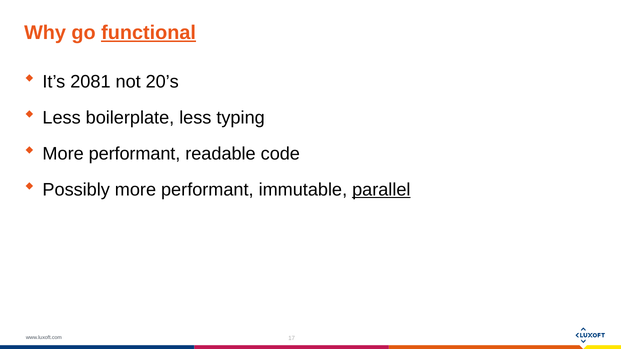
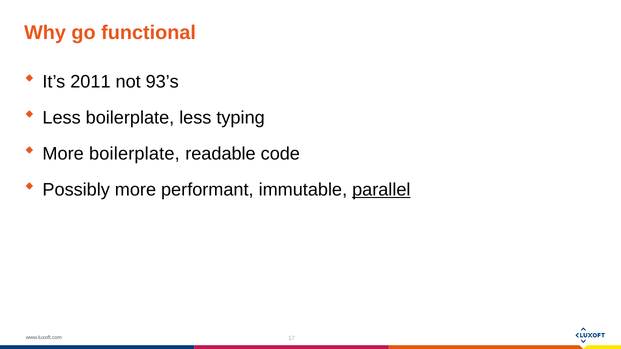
functional underline: present -> none (149, 33)
2081: 2081 -> 2011 (90, 82)
20’s: 20’s -> 93’s (162, 82)
performant: performant -> boilerplate (134, 154)
